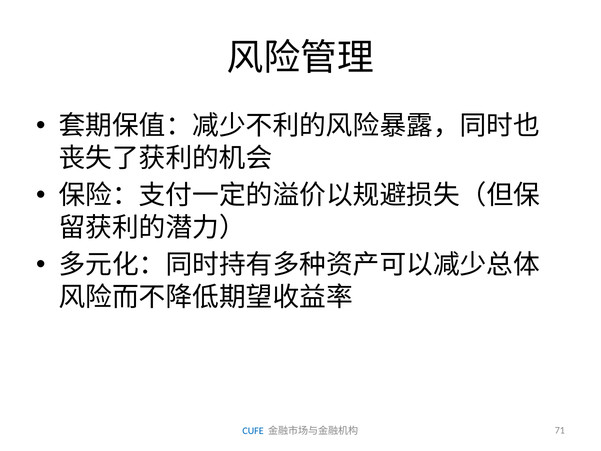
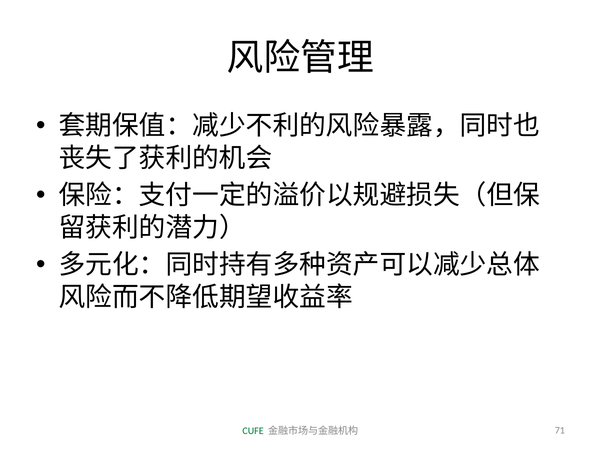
CUFE colour: blue -> green (253, 430)
